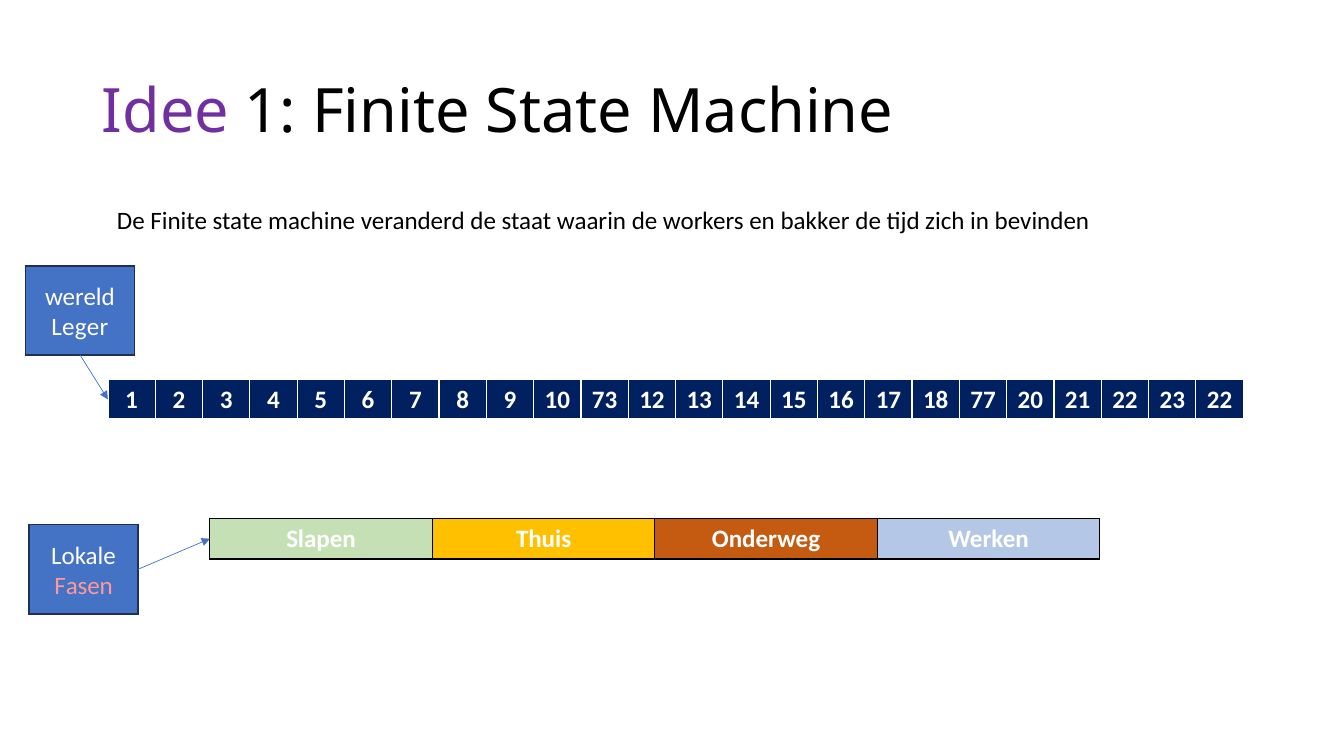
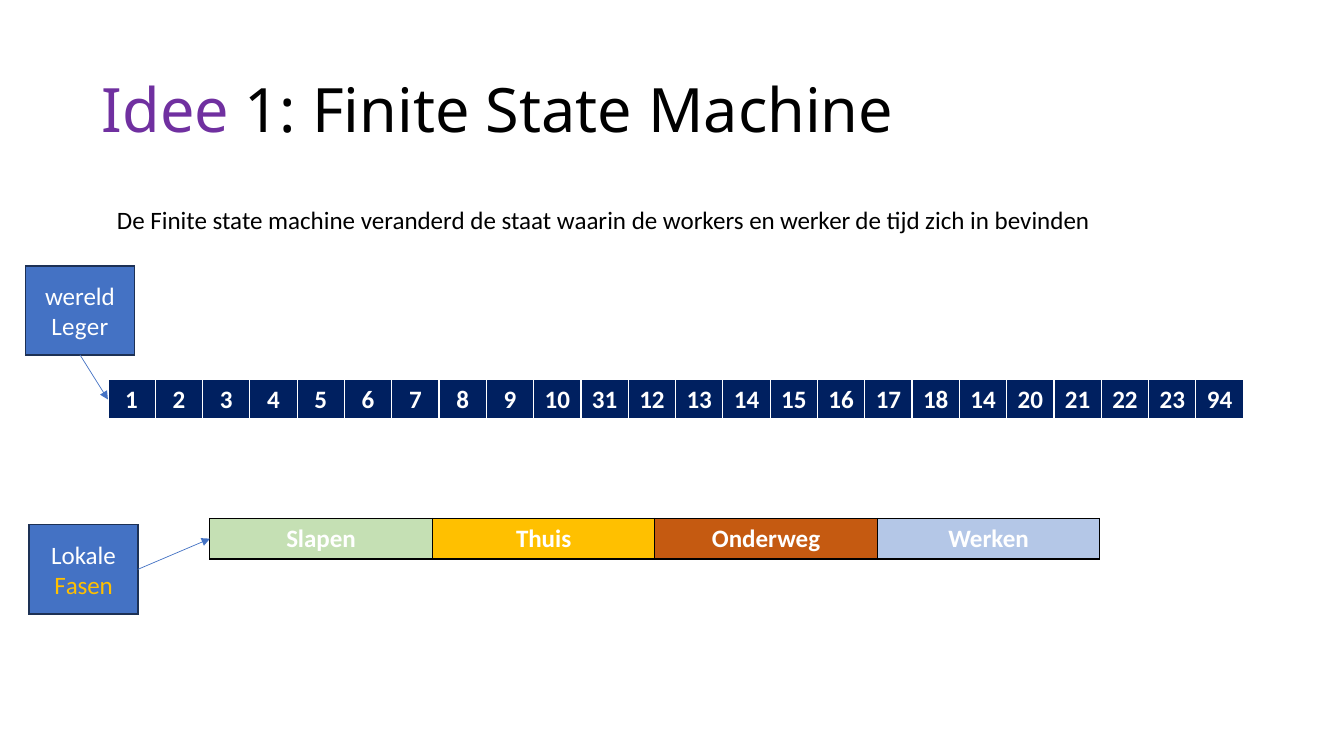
bakker: bakker -> werker (815, 221)
73: 73 -> 31 (605, 400)
18 77: 77 -> 14 (983, 400)
23 22: 22 -> 94 (1220, 400)
Fasen colour: pink -> yellow (84, 586)
